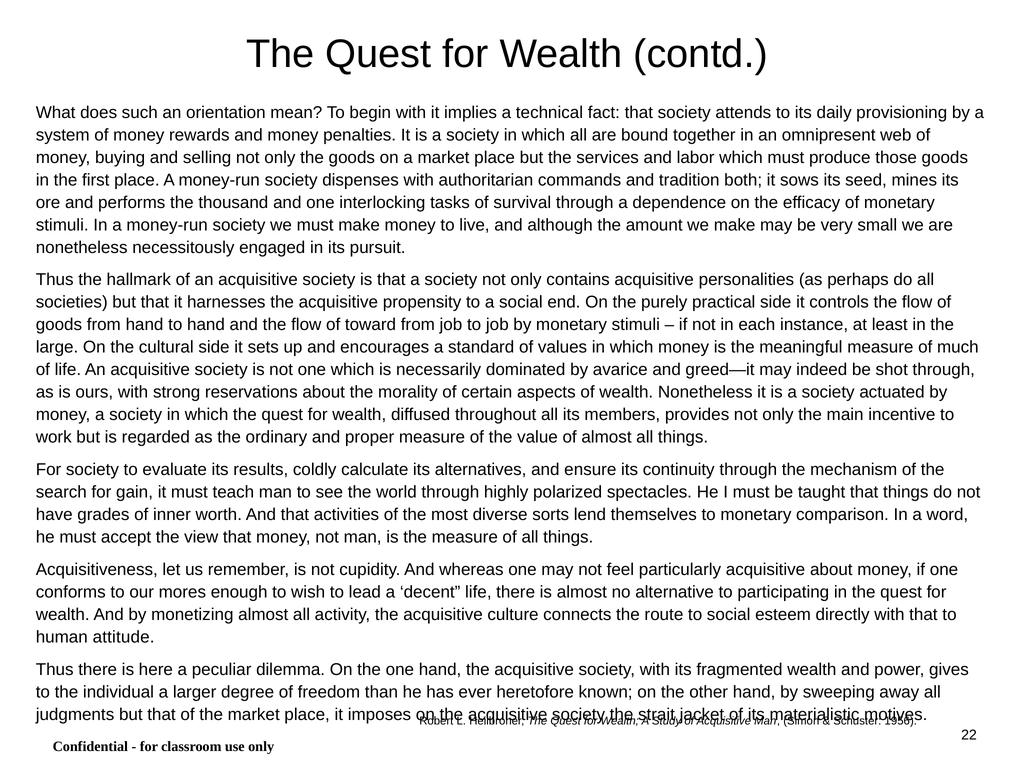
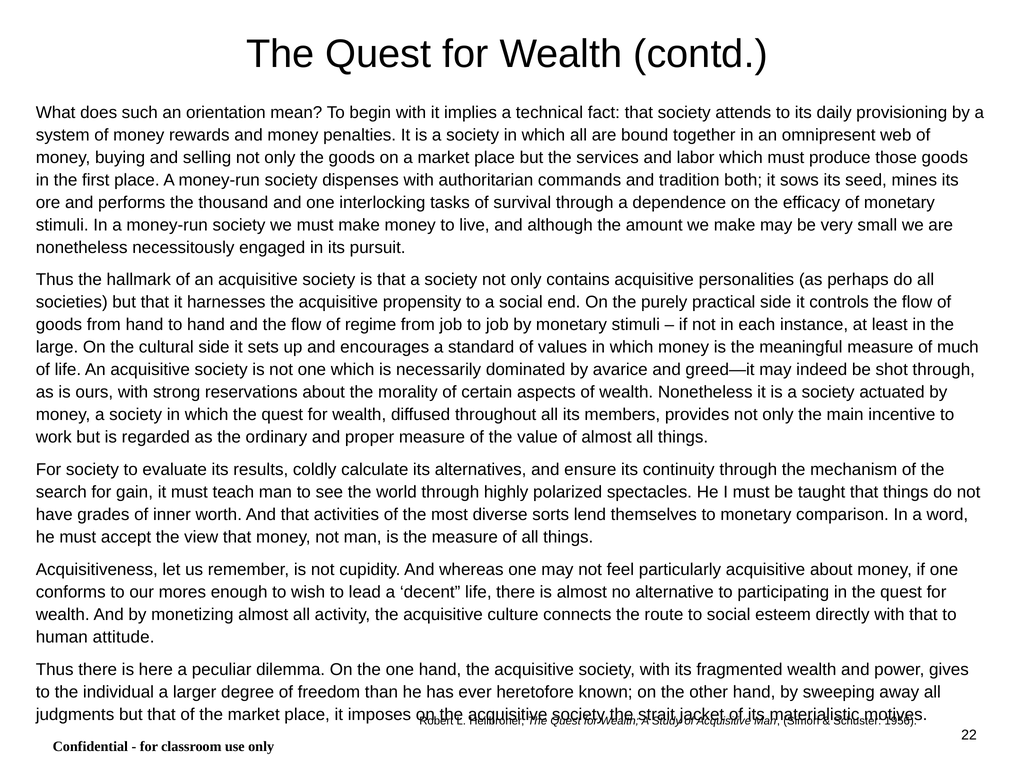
toward: toward -> regime (371, 325)
